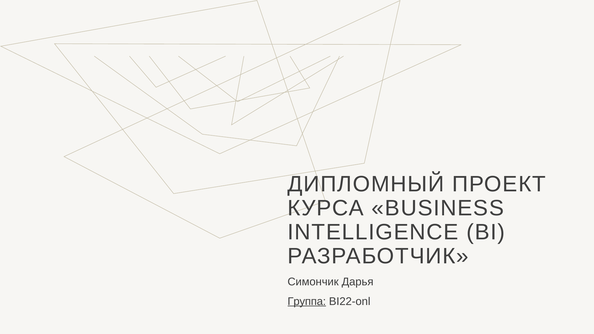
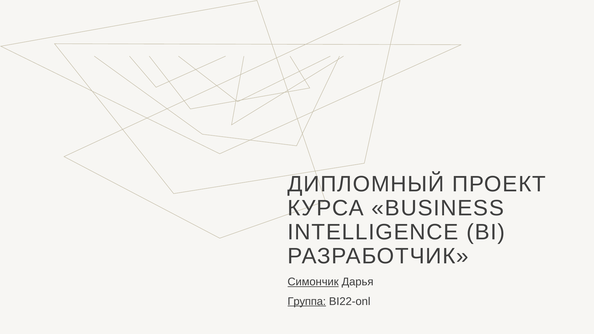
Симончик underline: none -> present (313, 282)
